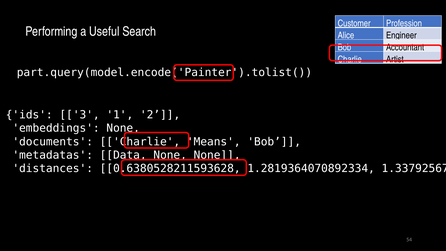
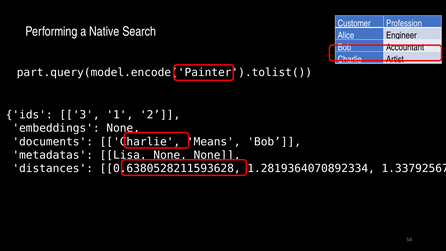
Useful: Useful -> Native (104, 31)
Data: Data -> Lisa (123, 155)
